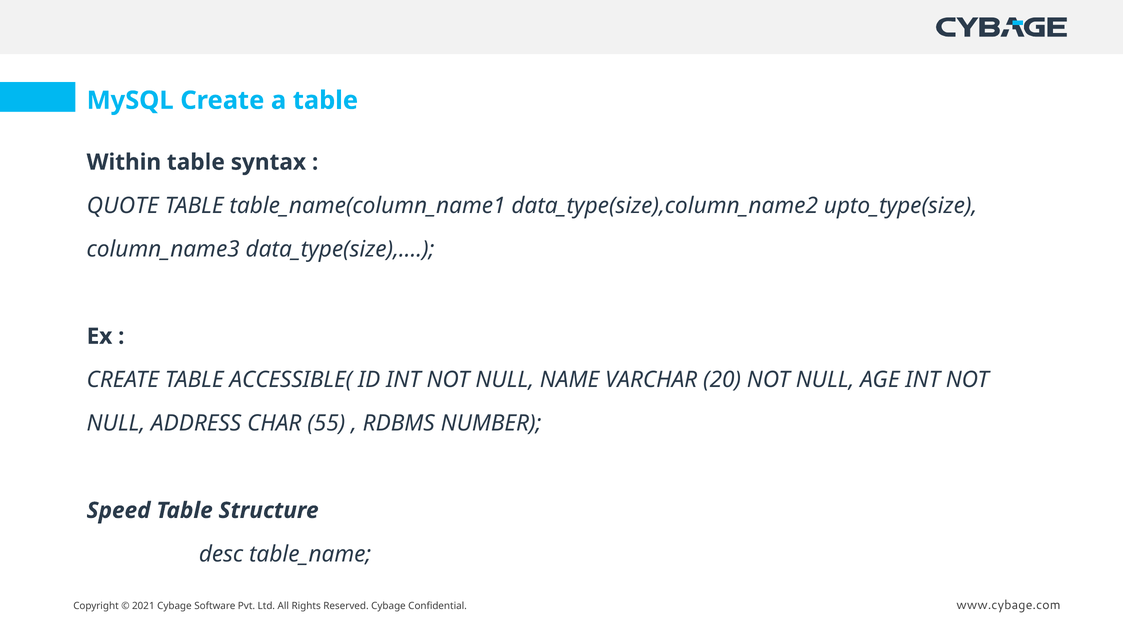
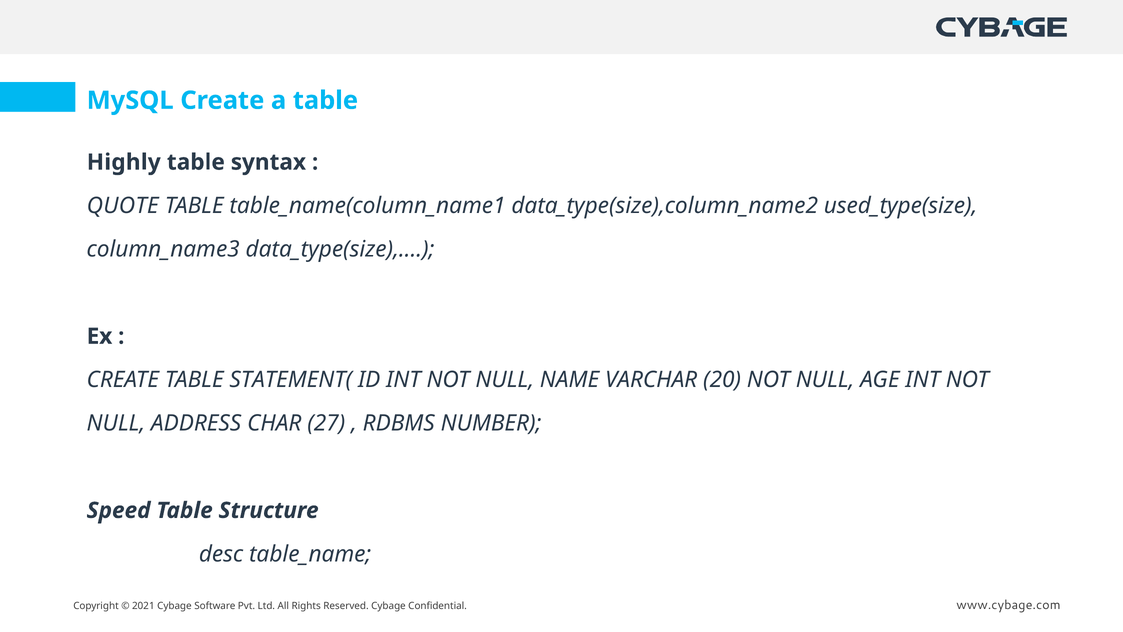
Within: Within -> Highly (124, 162)
upto_type(size: upto_type(size -> used_type(size (901, 206)
ACCESSIBLE(: ACCESSIBLE( -> STATEMENT( (291, 380)
55: 55 -> 27 (326, 423)
